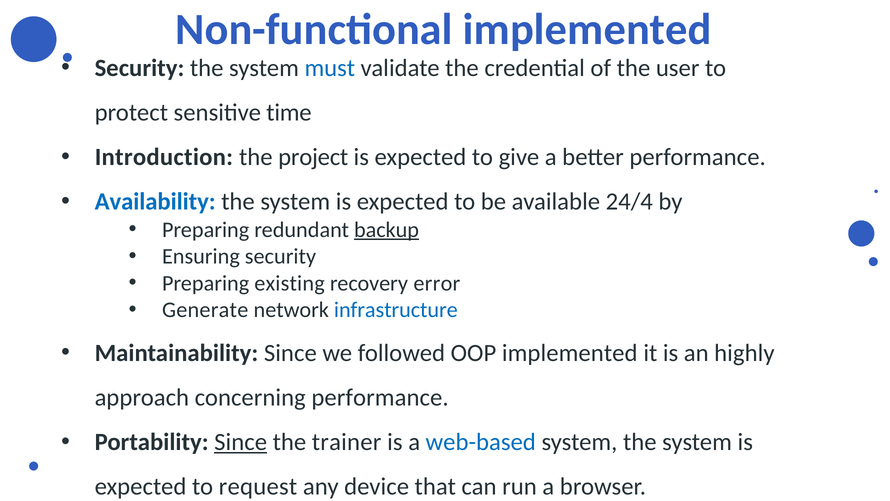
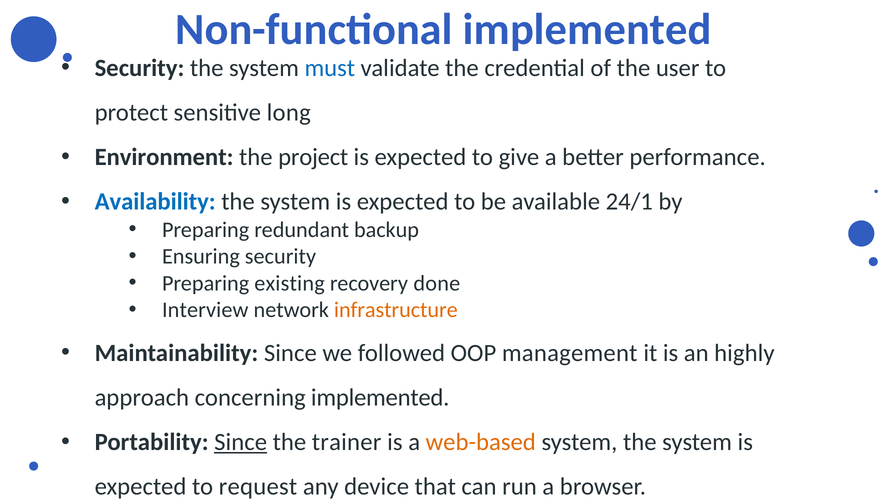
time: time -> long (289, 113)
Introduction: Introduction -> Environment (164, 157)
24/4: 24/4 -> 24/1 (629, 202)
backup underline: present -> none (386, 230)
error: error -> done (437, 283)
Generate: Generate -> Interview (205, 310)
infrastructure colour: blue -> orange (396, 310)
OOP implemented: implemented -> management (570, 353)
concerning performance: performance -> implemented (380, 397)
web-based colour: blue -> orange (481, 442)
